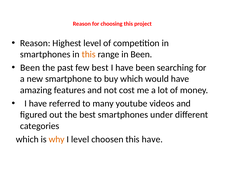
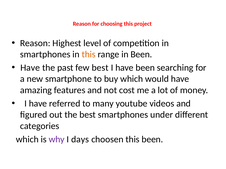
Been: Been -> Have (30, 68)
why colour: orange -> purple (57, 140)
I level: level -> days (80, 140)
this have: have -> been (152, 140)
